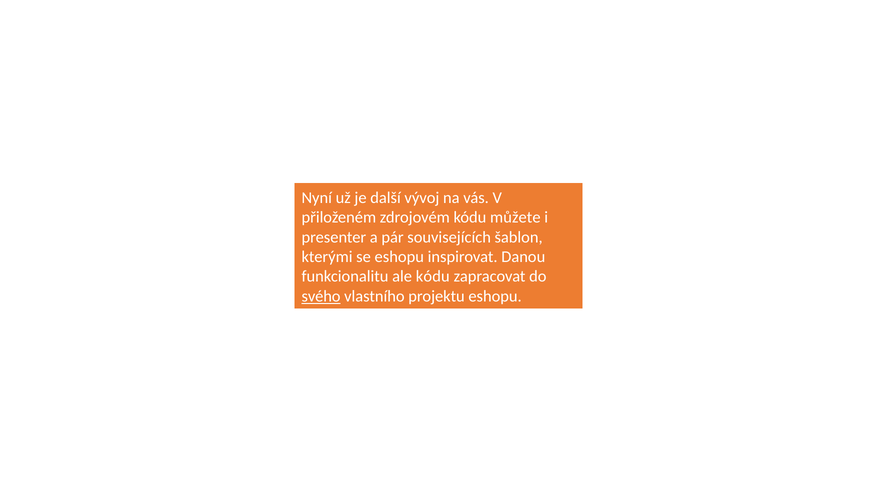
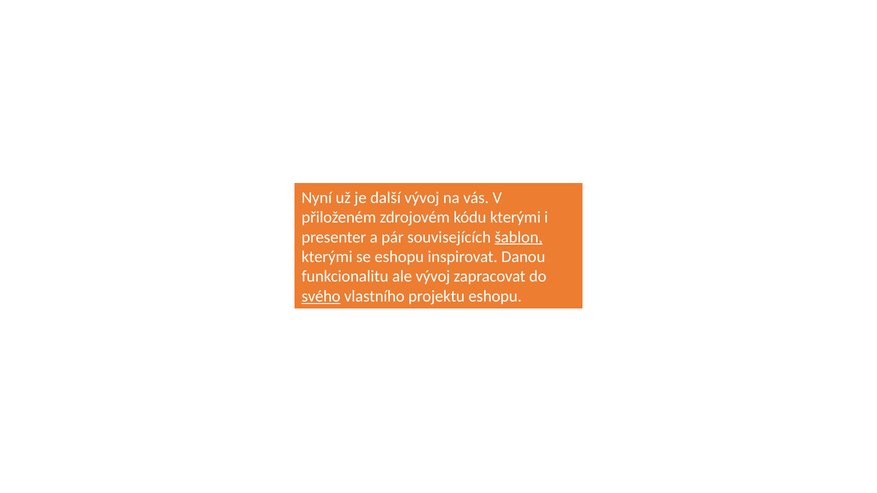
kódu můžete: můžete -> kterými (515, 218)
šablon underline: none -> present (519, 237)
ale kódu: kódu -> vývoj (433, 277)
